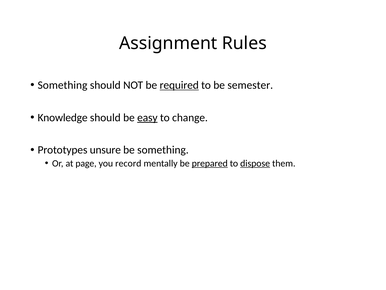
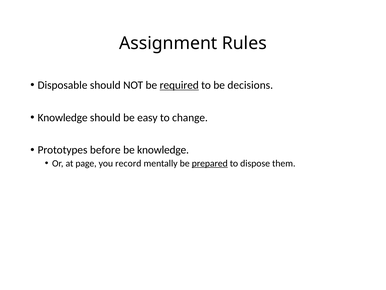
Something: Something -> Disposable (63, 85)
semester: semester -> decisions (250, 85)
easy underline: present -> none (147, 117)
unsure: unsure -> before (105, 150)
be something: something -> knowledge (163, 150)
dispose underline: present -> none (255, 163)
